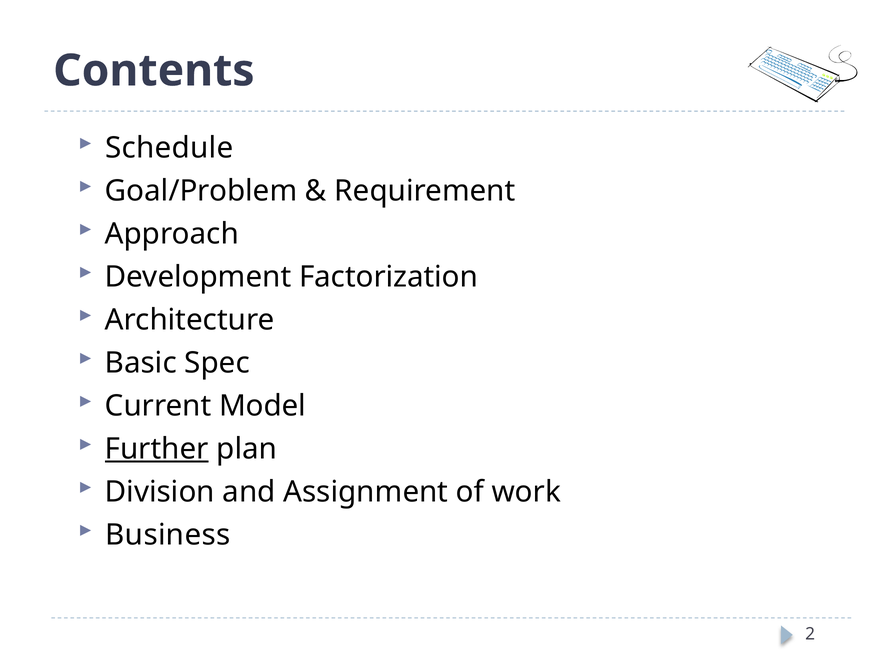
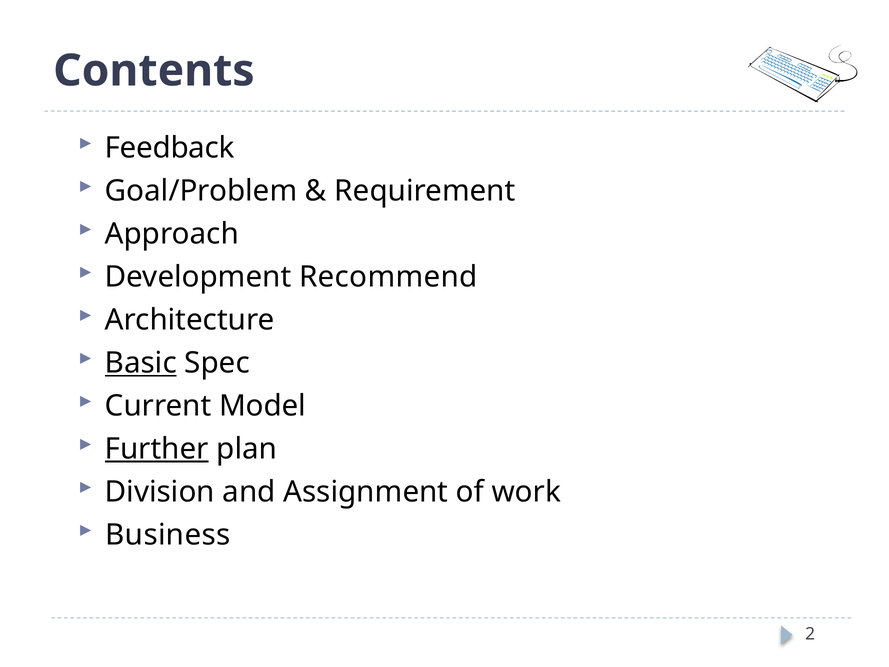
Schedule: Schedule -> Feedback (170, 148)
Factorization: Factorization -> Recommend (388, 277)
Basic underline: none -> present (141, 363)
